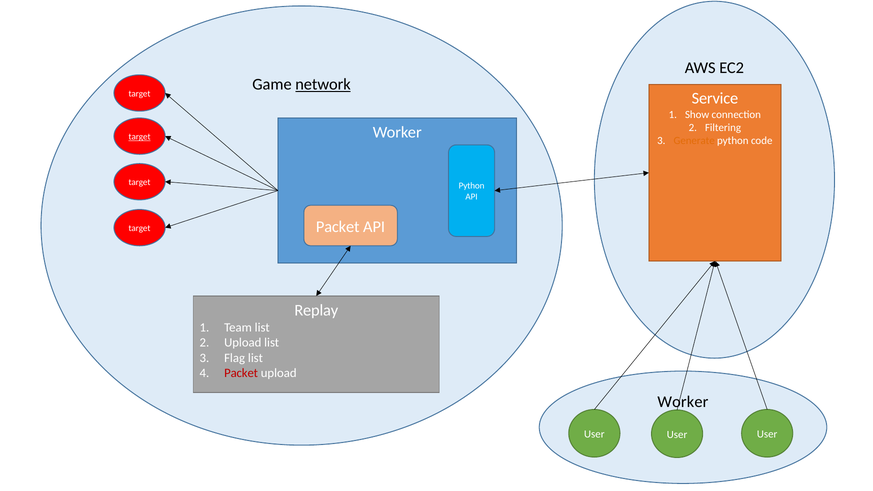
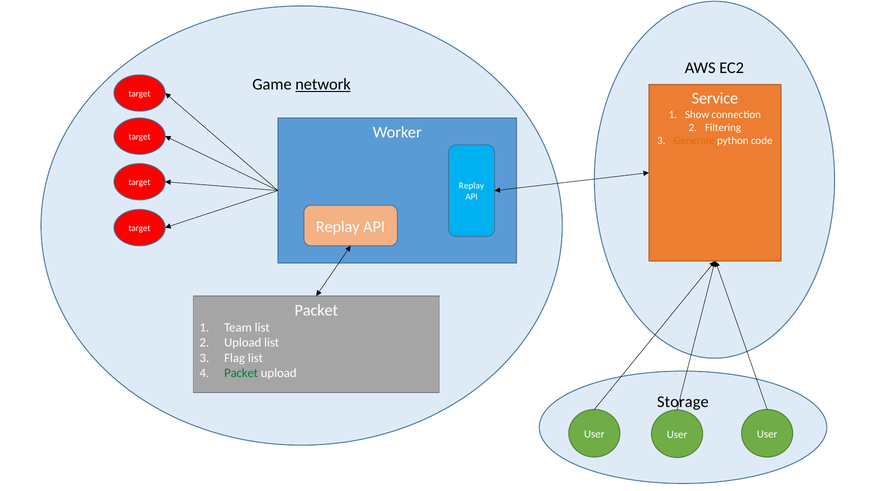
target underline: present -> none (140, 137)
Python: Python -> Replay (471, 186)
Packet: Packet -> Replay (338, 227)
Replay: Replay -> Packet (316, 310)
Packet colour: red -> green (241, 373)
Worker: Worker -> Storage (683, 402)
